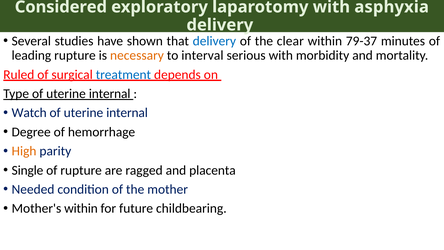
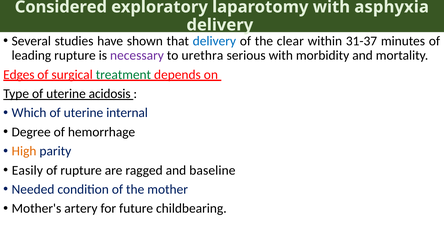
79-37: 79-37 -> 31-37 (361, 41)
necessary colour: orange -> purple (137, 55)
interval: interval -> urethra (202, 55)
Ruled: Ruled -> Edges (19, 75)
treatment colour: blue -> green (123, 75)
Type of uterine internal: internal -> acidosis (110, 94)
Watch: Watch -> Which (29, 113)
Single: Single -> Easily (27, 170)
placenta: placenta -> baseline (212, 170)
Mother's within: within -> artery (81, 208)
